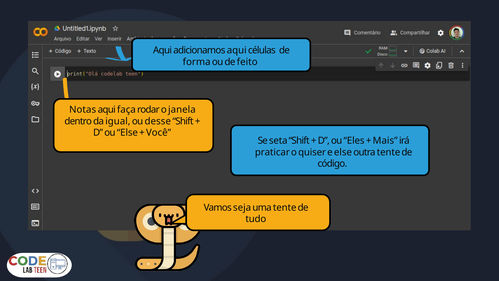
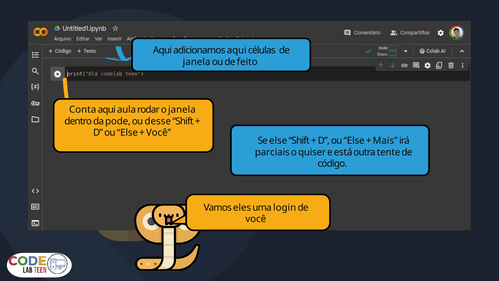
forma: forma -> janela (197, 62)
Notas: Notas -> Conta (83, 110)
faça: faça -> aula (126, 110)
igual: igual -> pode (118, 121)
Se seta: seta -> else (278, 141)
Eles: Eles -> Else (354, 141)
praticar: praticar -> parciais (272, 152)
e else: else -> está (343, 152)
seja: seja -> eles (242, 207)
uma tente: tente -> login (285, 207)
tudo: tudo -> você (256, 219)
